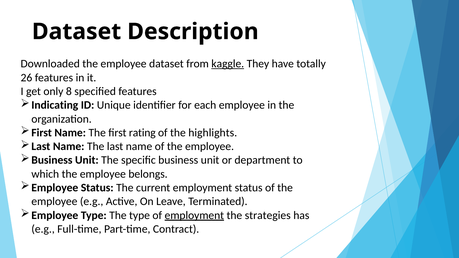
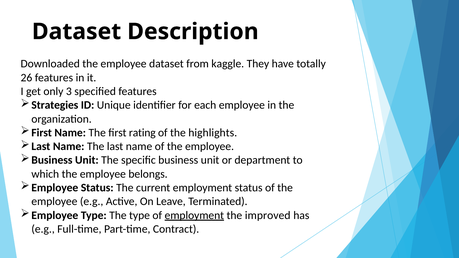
kaggle underline: present -> none (228, 64)
8: 8 -> 3 (69, 91)
Indicating: Indicating -> Strategies (55, 105)
strategies: strategies -> improved (268, 215)
